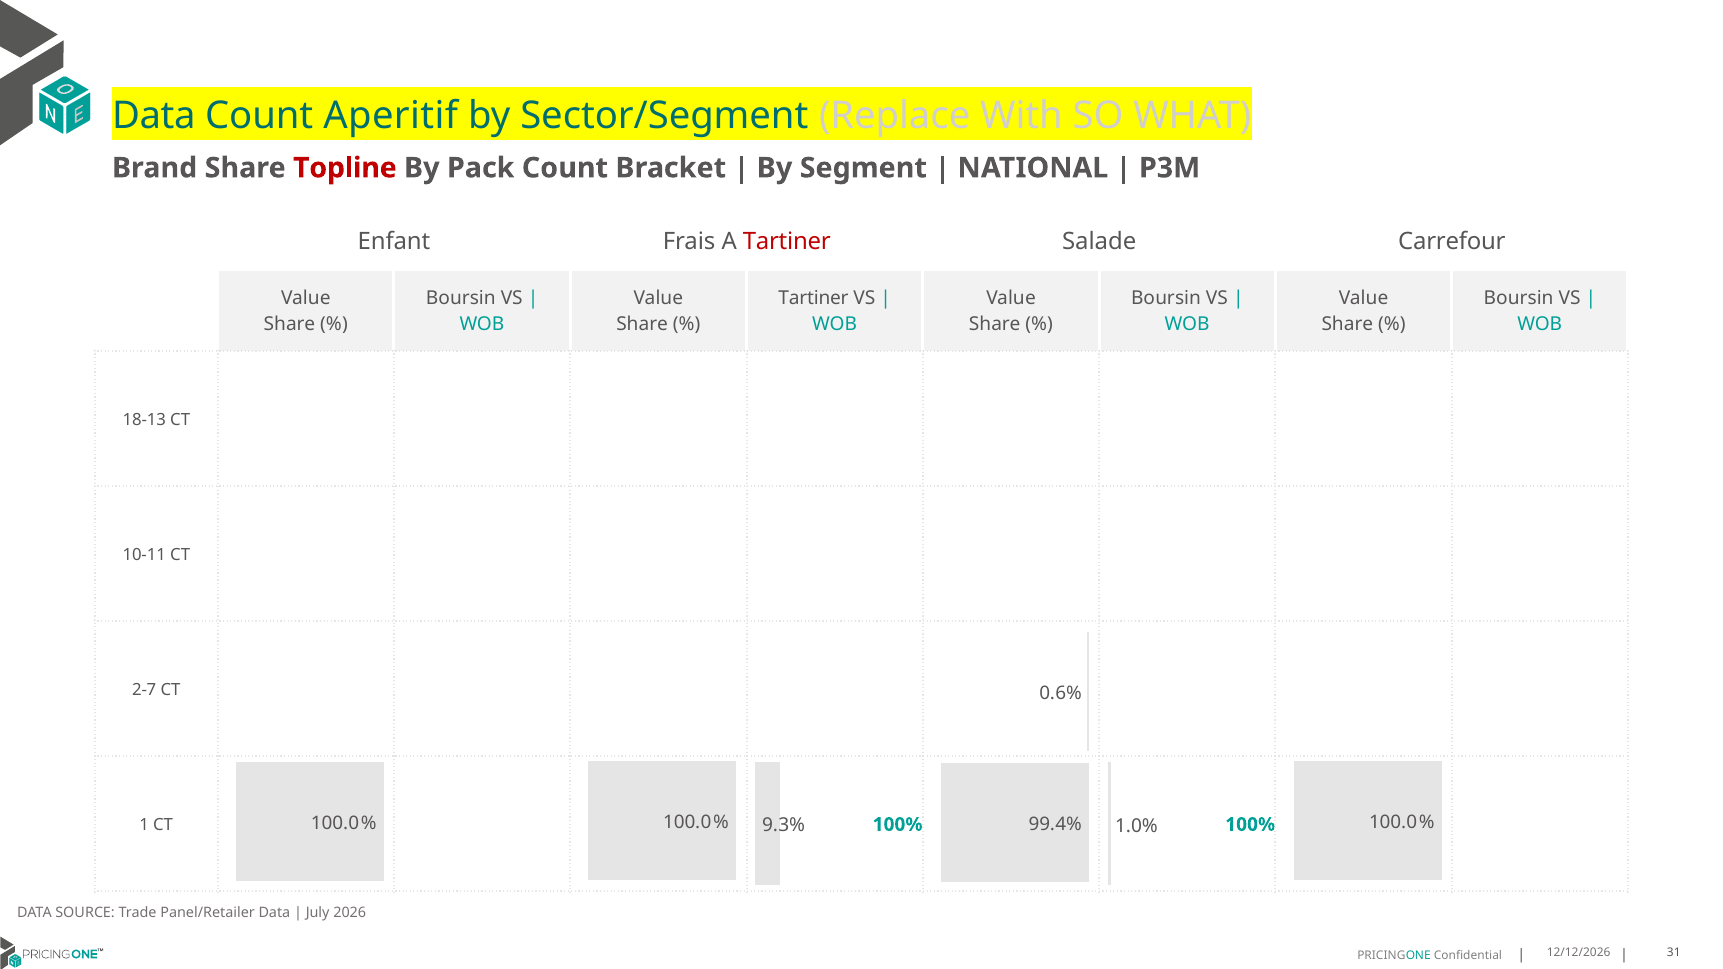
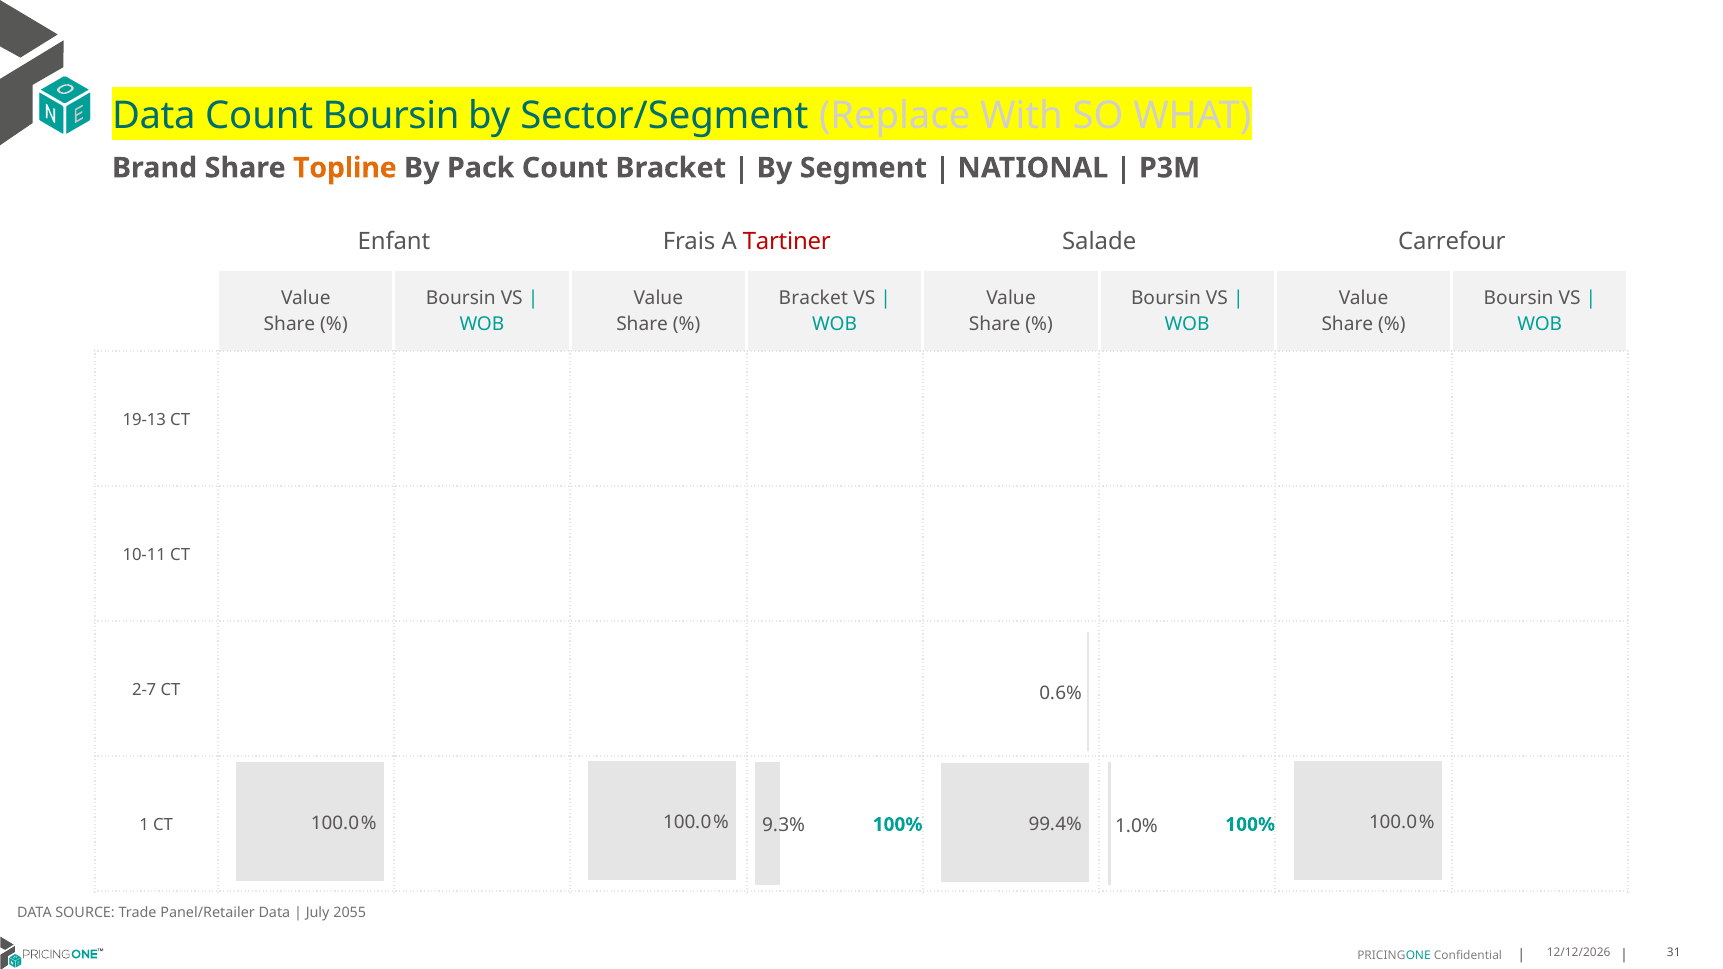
Count Aperitif: Aperitif -> Boursin (391, 116)
Topline colour: red -> orange (345, 168)
Tartiner: Tartiner -> Bracket (813, 298)
18-13: 18-13 -> 19-13 (144, 420)
2026: 2026 -> 2055 (350, 913)
